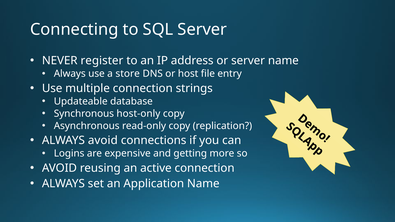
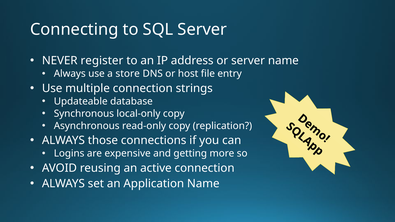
host-only: host-only -> local-only (138, 114)
ALWAYS avoid: avoid -> those (103, 140)
